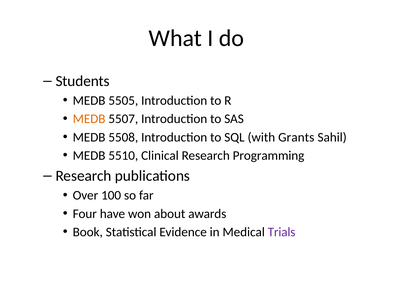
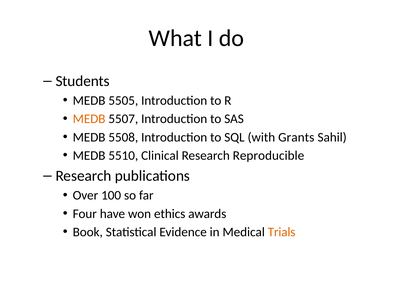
Programming: Programming -> Reproducible (268, 155)
about: about -> ethics (170, 214)
Trials colour: purple -> orange (282, 232)
